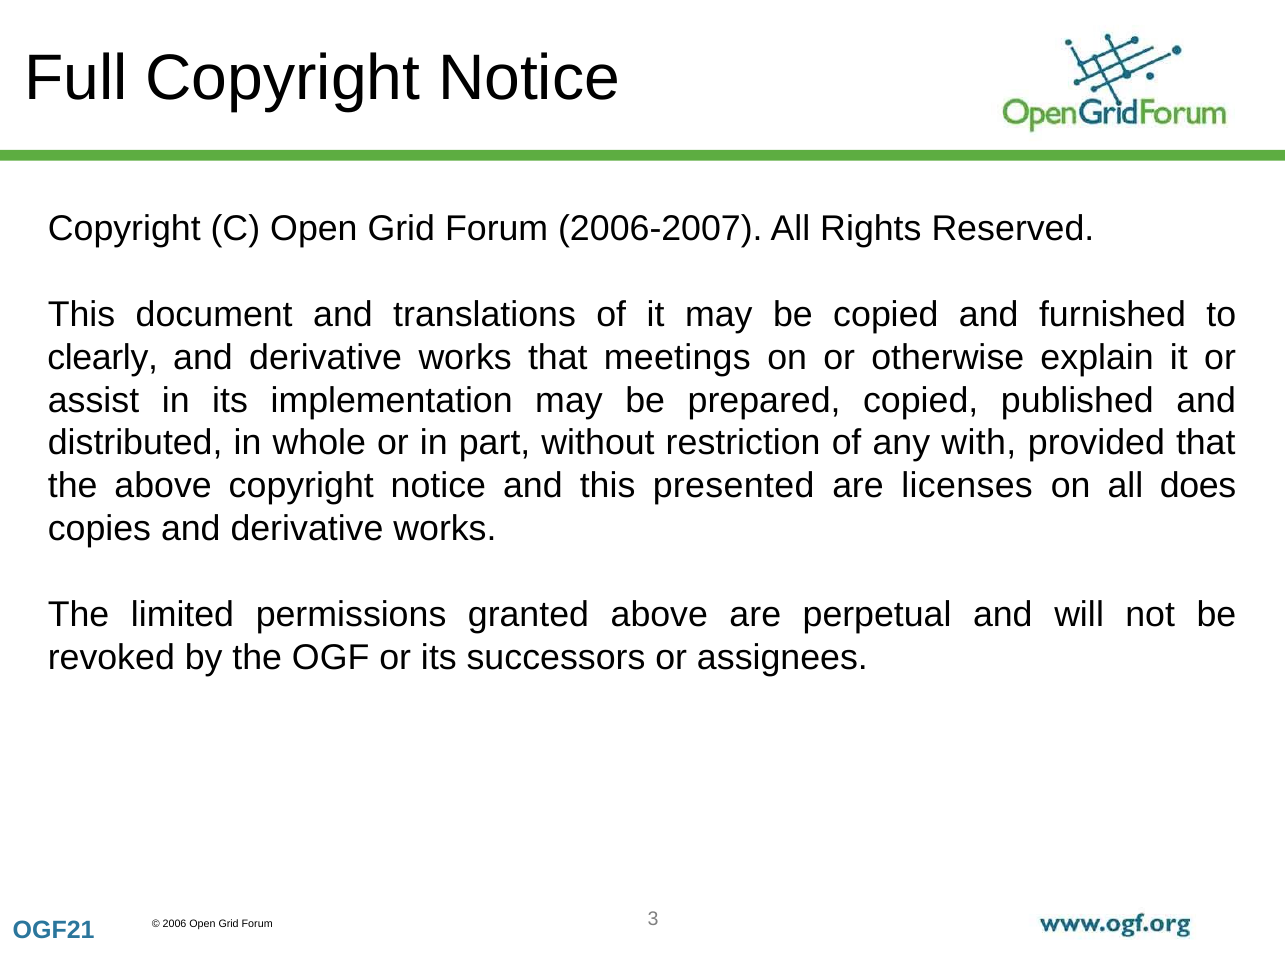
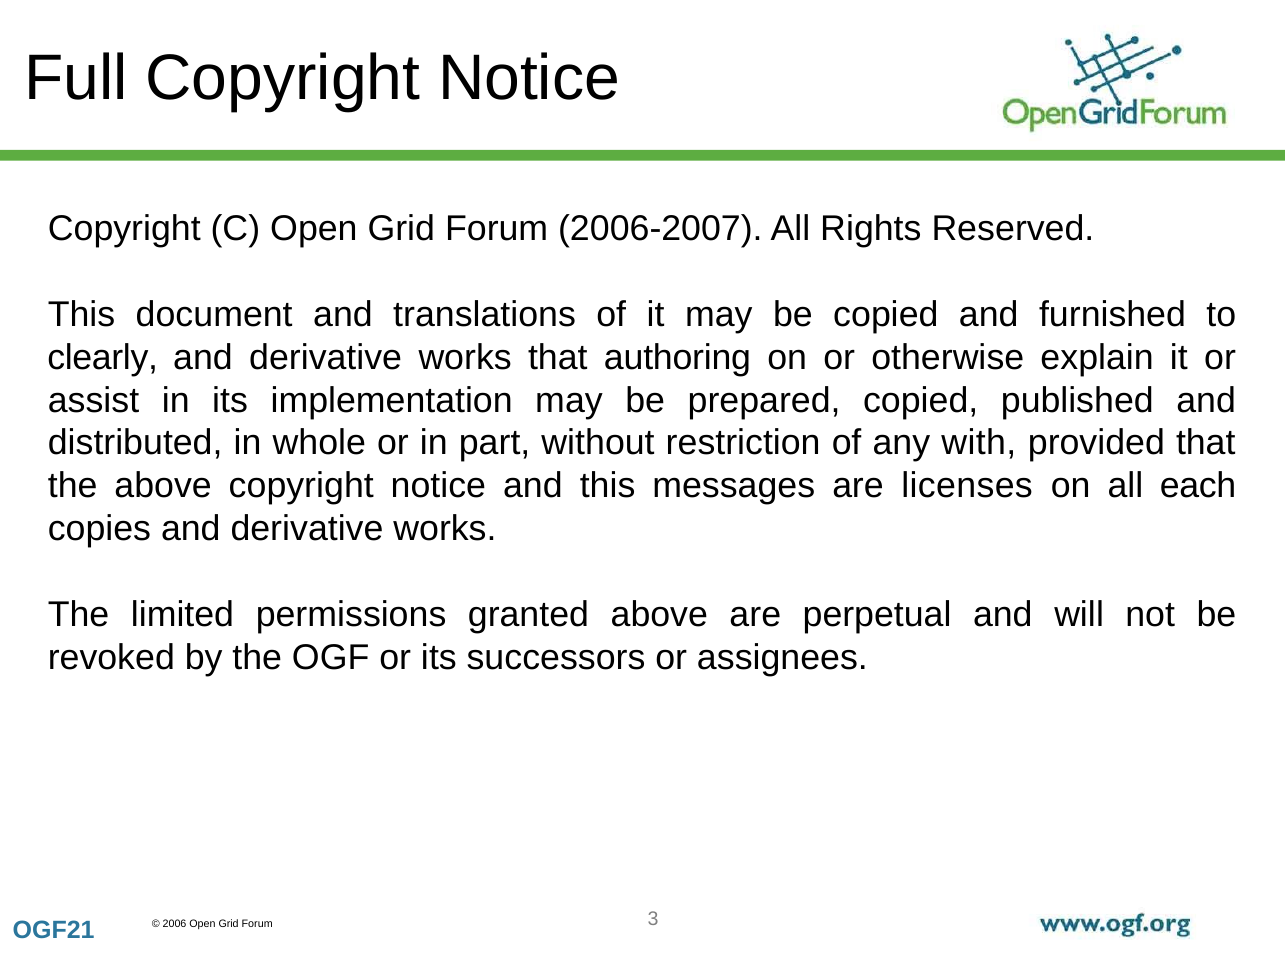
meetings: meetings -> authoring (678, 357)
presented: presented -> messages (734, 486)
does: does -> each (1198, 486)
